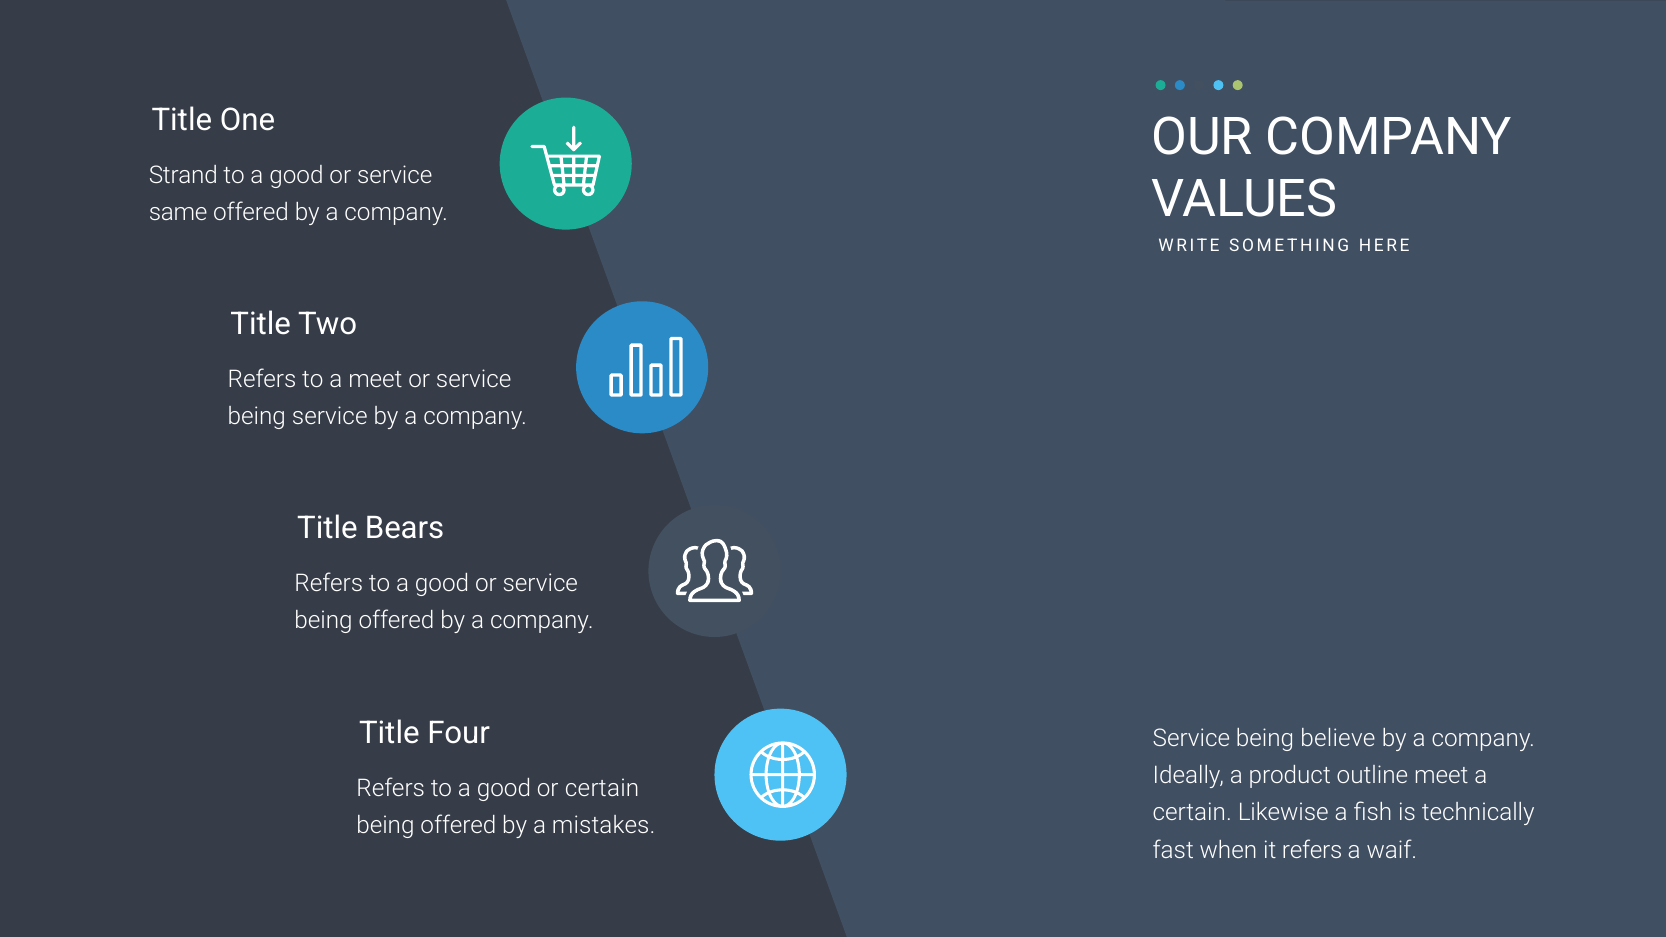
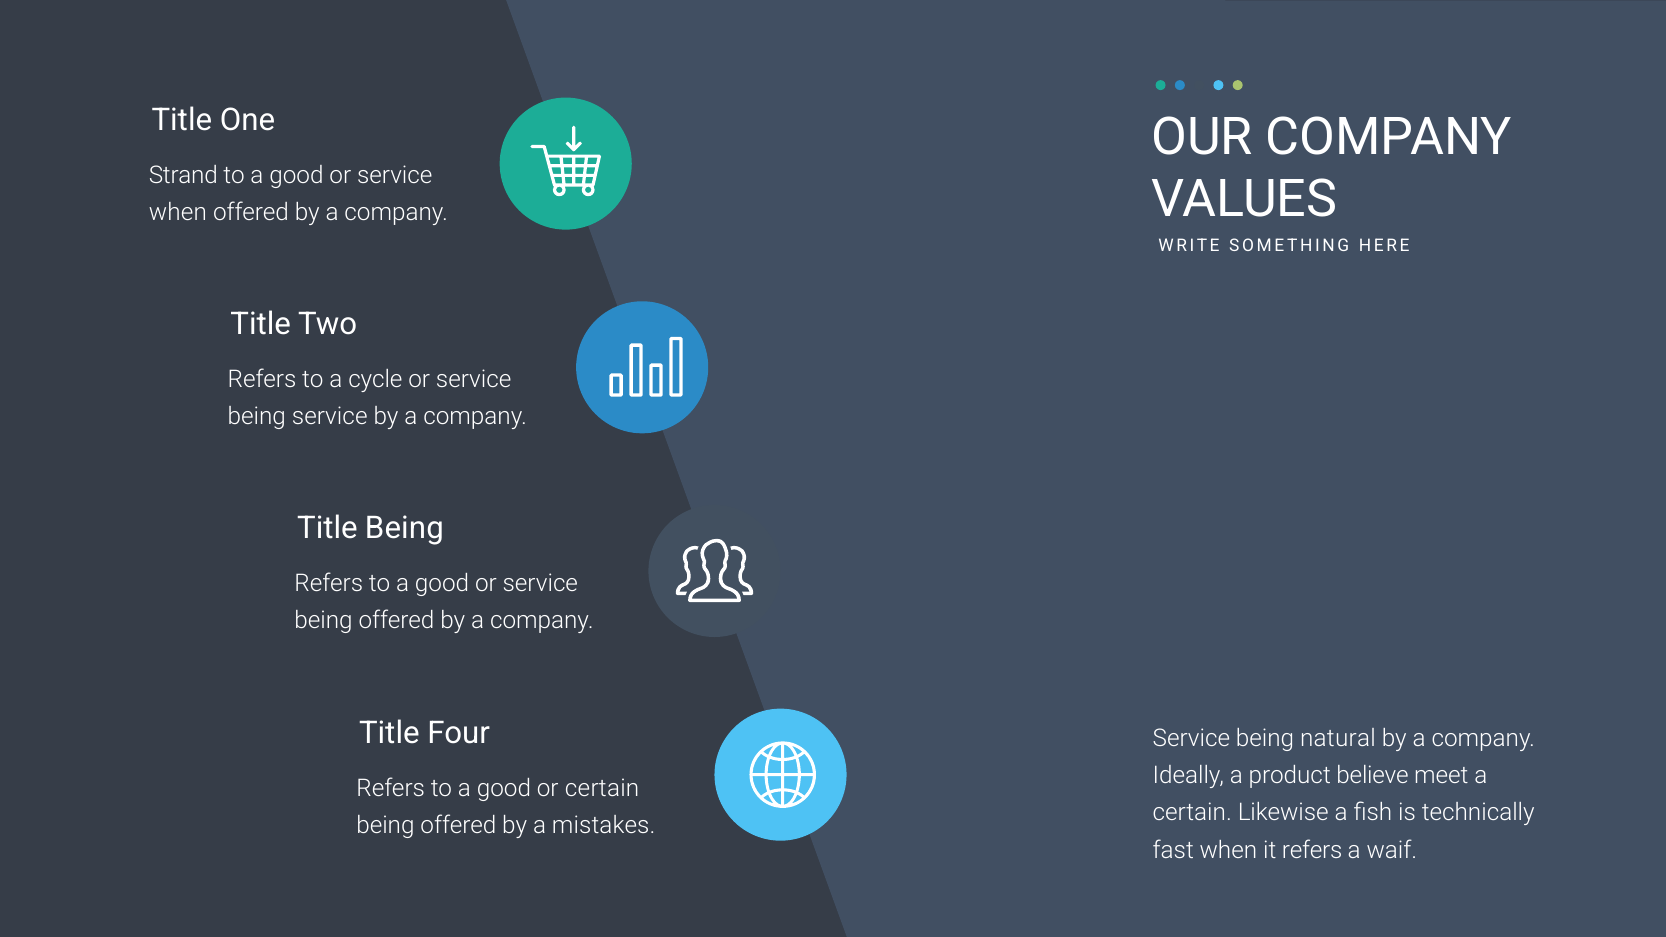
same: same -> when (178, 213)
a meet: meet -> cycle (375, 379)
Title Bears: Bears -> Being (404, 529)
believe: believe -> natural (1338, 738)
outline: outline -> believe (1373, 776)
